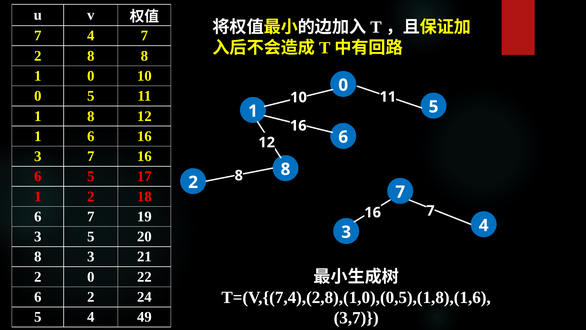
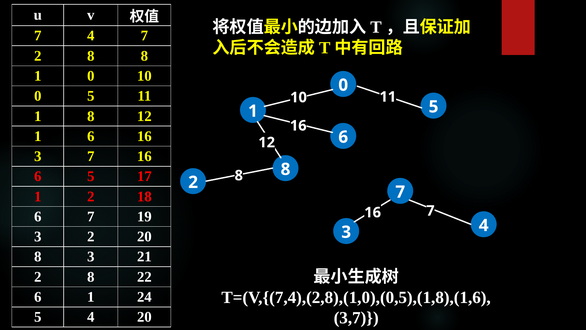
3 5: 5 -> 2 (91, 236)
0: 0 -> 8 (91, 277)
6 2: 2 -> 1 (91, 297)
4 49: 49 -> 20 (144, 317)
